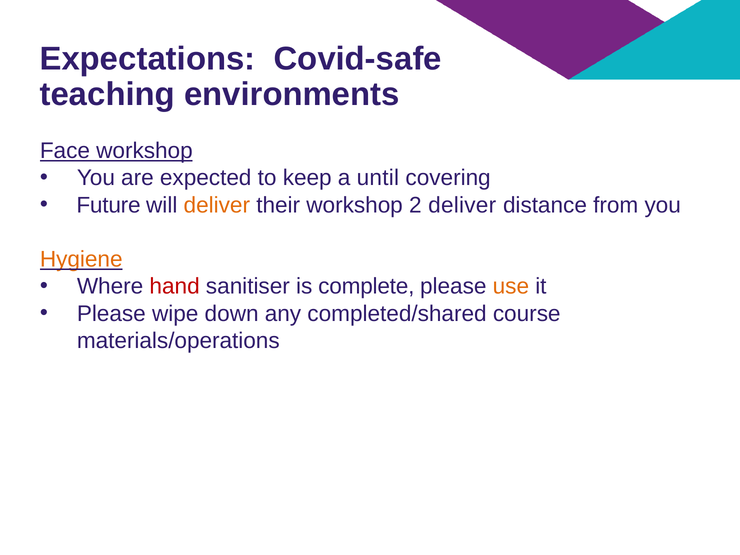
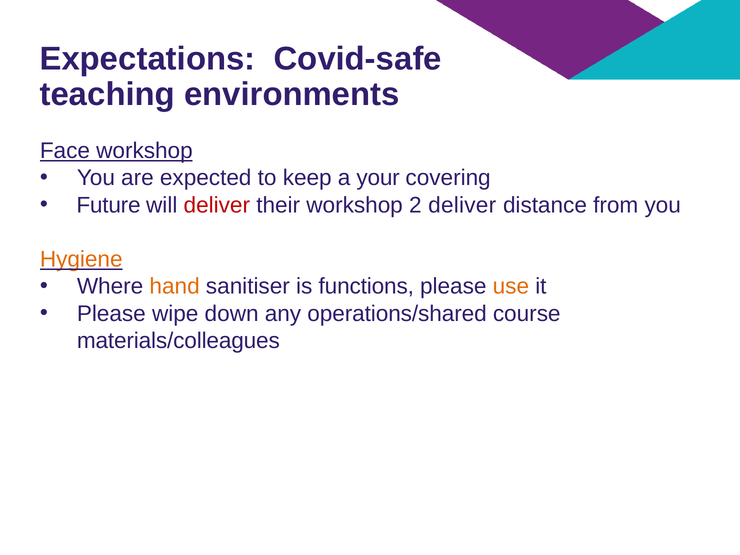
until: until -> your (378, 178)
deliver colour: orange -> red (217, 205)
hand colour: red -> orange (175, 287)
complete: complete -> functions (366, 287)
completed/shared: completed/shared -> operations/shared (397, 314)
materials/operations: materials/operations -> materials/colleagues (178, 341)
